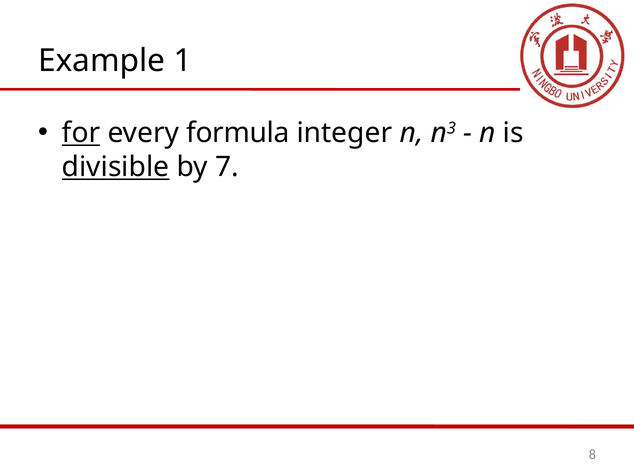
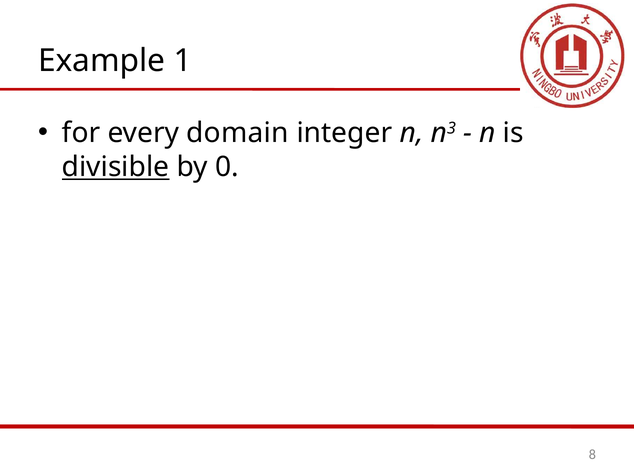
for underline: present -> none (81, 133)
formula: formula -> domain (238, 133)
7: 7 -> 0 (227, 167)
